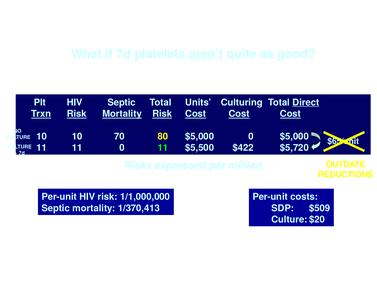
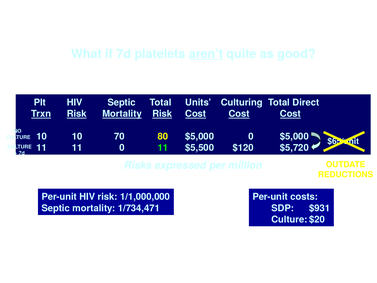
Direct underline: present -> none (306, 102)
$422: $422 -> $120 (243, 148)
1/370,413: 1/370,413 -> 1/734,471 (139, 208)
$509: $509 -> $931 (320, 208)
